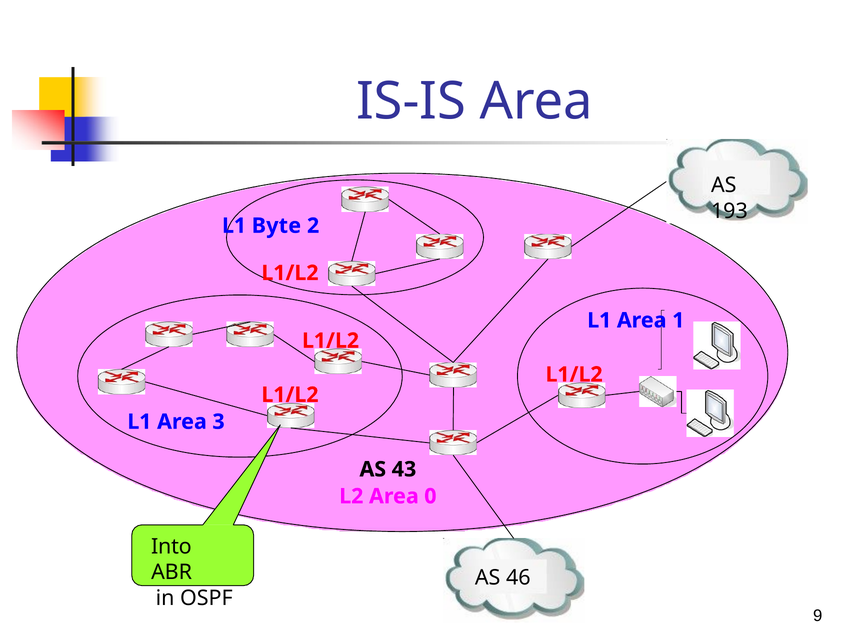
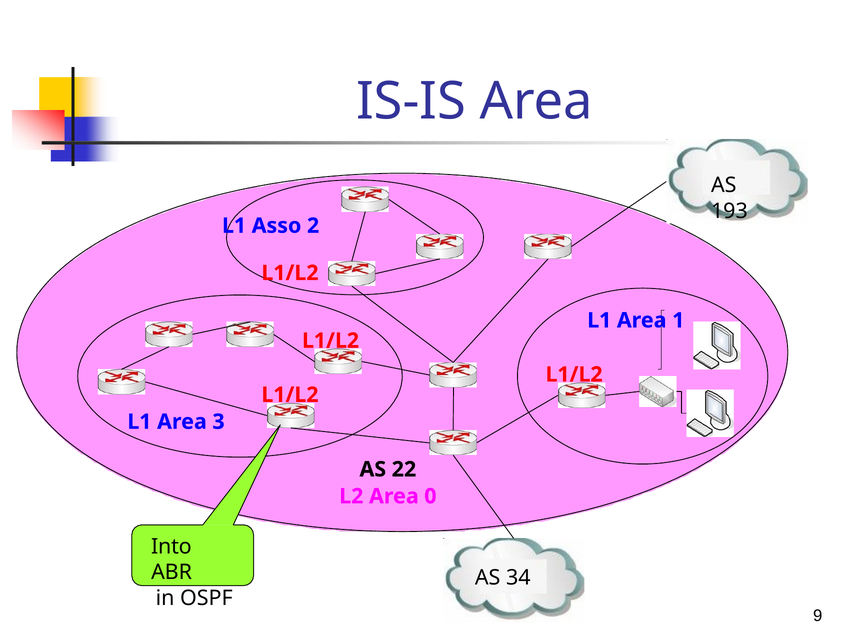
Byte: Byte -> Asso (277, 226)
43: 43 -> 22 (404, 470)
46: 46 -> 34 (518, 578)
